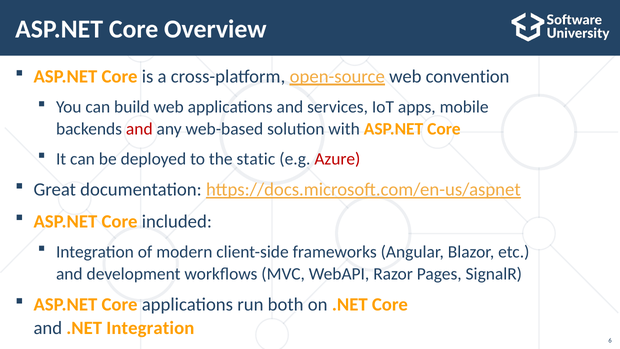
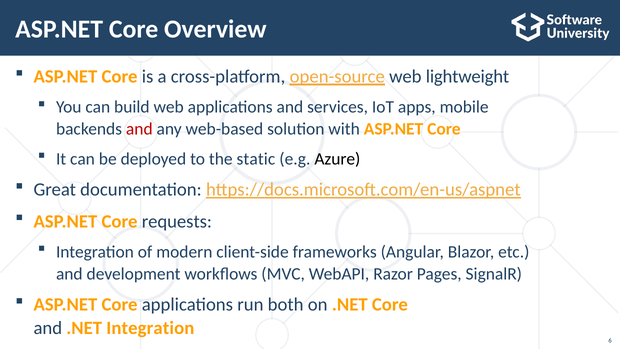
convention: convention -> lightweight (468, 76)
Azure colour: red -> black (337, 159)
included: included -> requests (177, 221)
